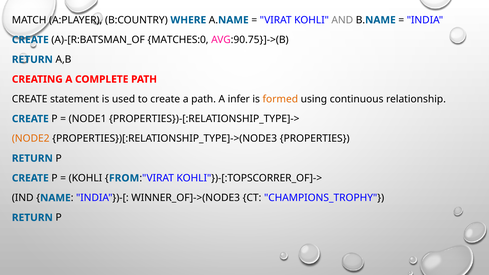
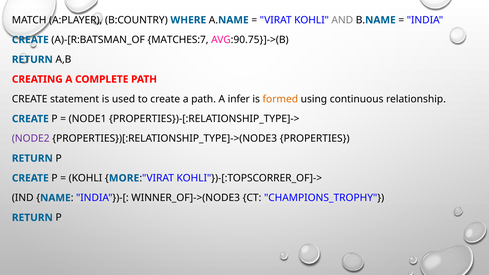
MATCHES:0: MATCHES:0 -> MATCHES:7 (178, 40)
NODE2 colour: orange -> purple (31, 139)
FROM: FROM -> MORE (124, 178)
